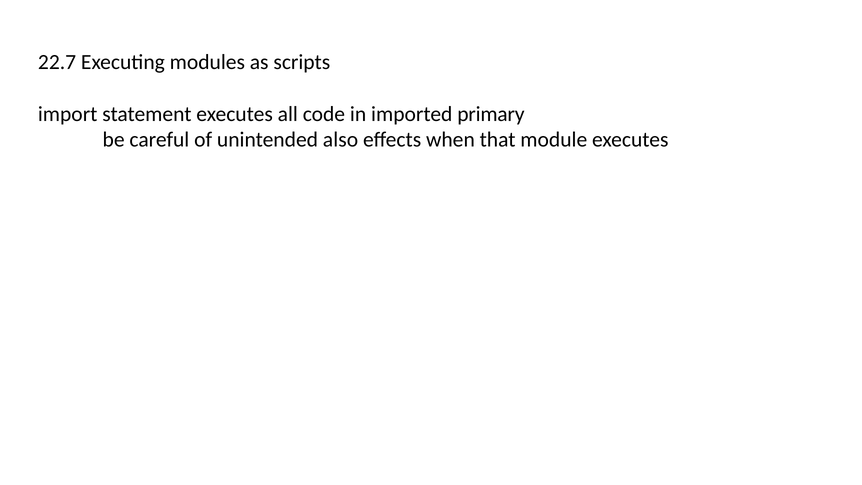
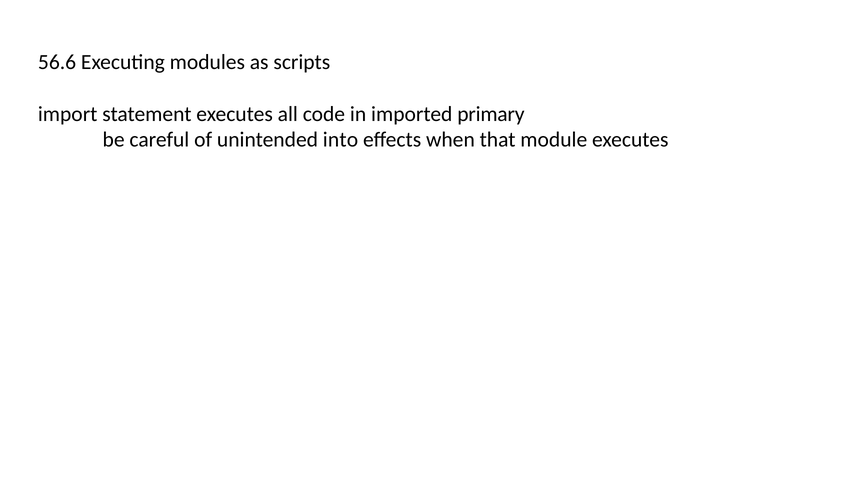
22.7: 22.7 -> 56.6 (57, 62)
also: also -> into (340, 140)
